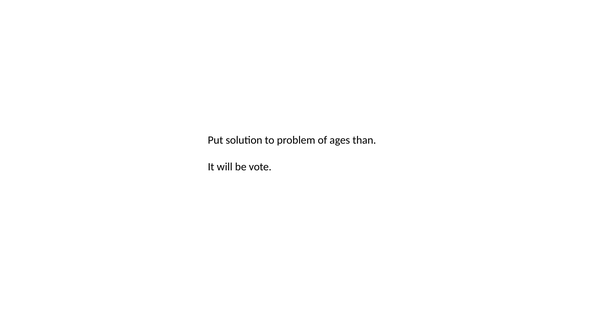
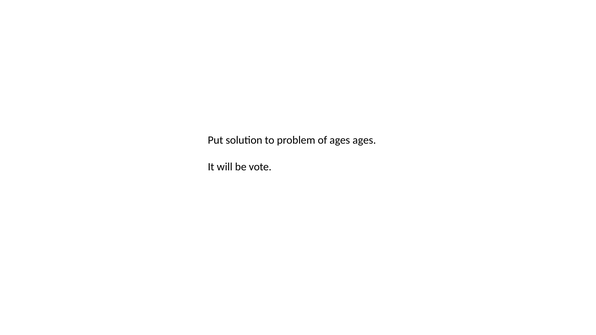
ages than: than -> ages (364, 140)
